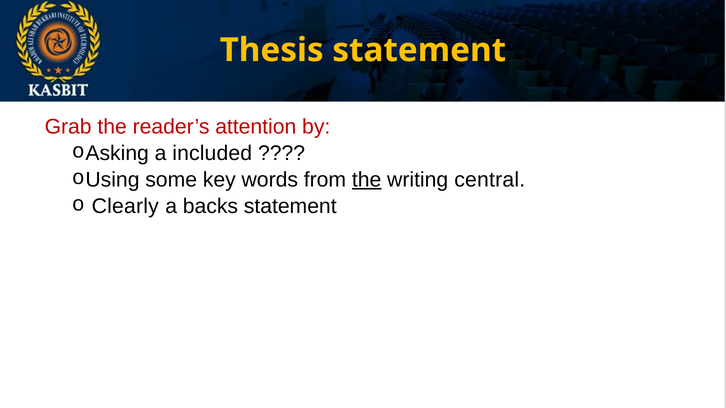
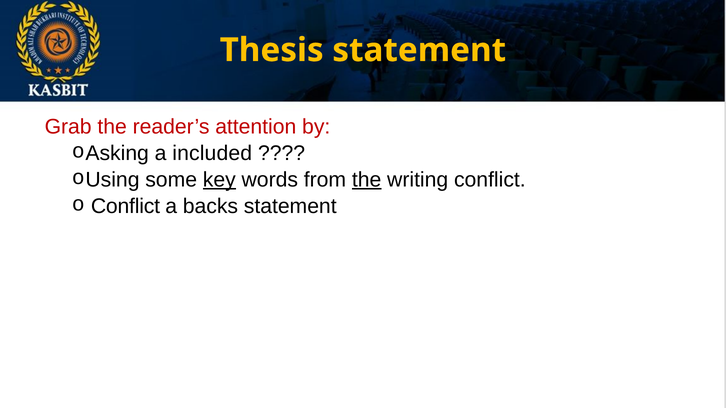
key underline: none -> present (219, 180)
writing central: central -> conflict (490, 180)
Clearly: Clearly -> Conflict (125, 207)
